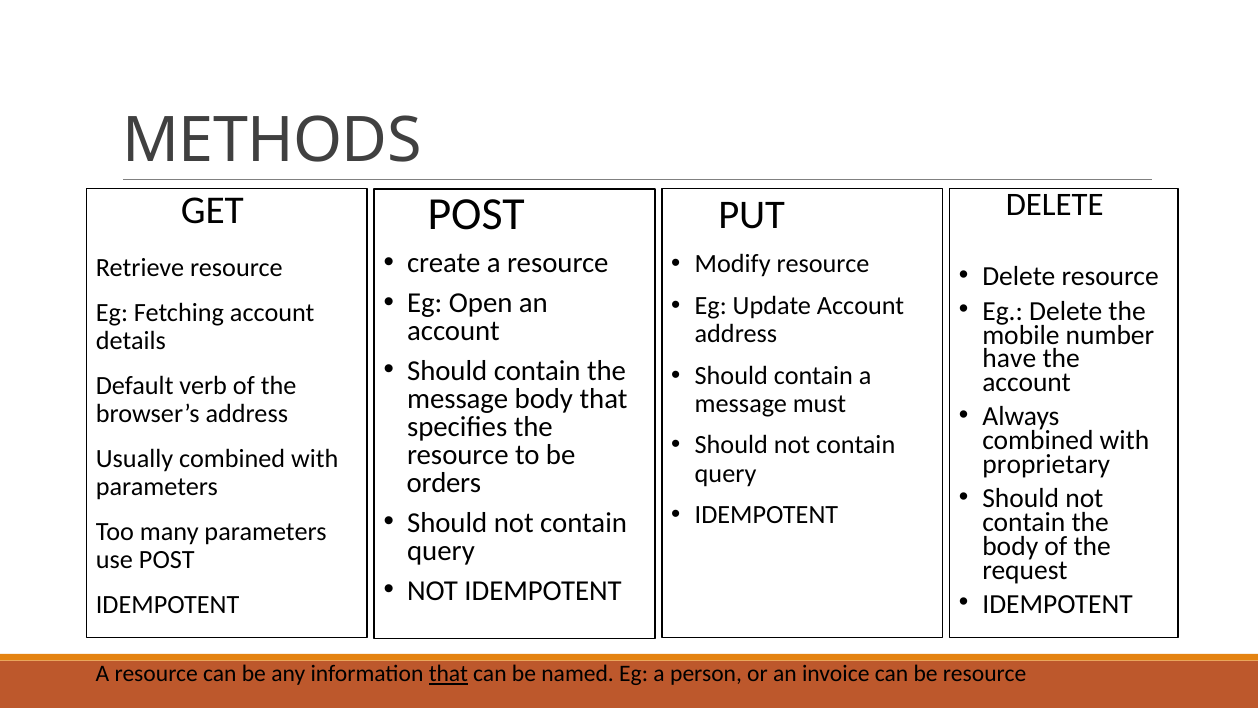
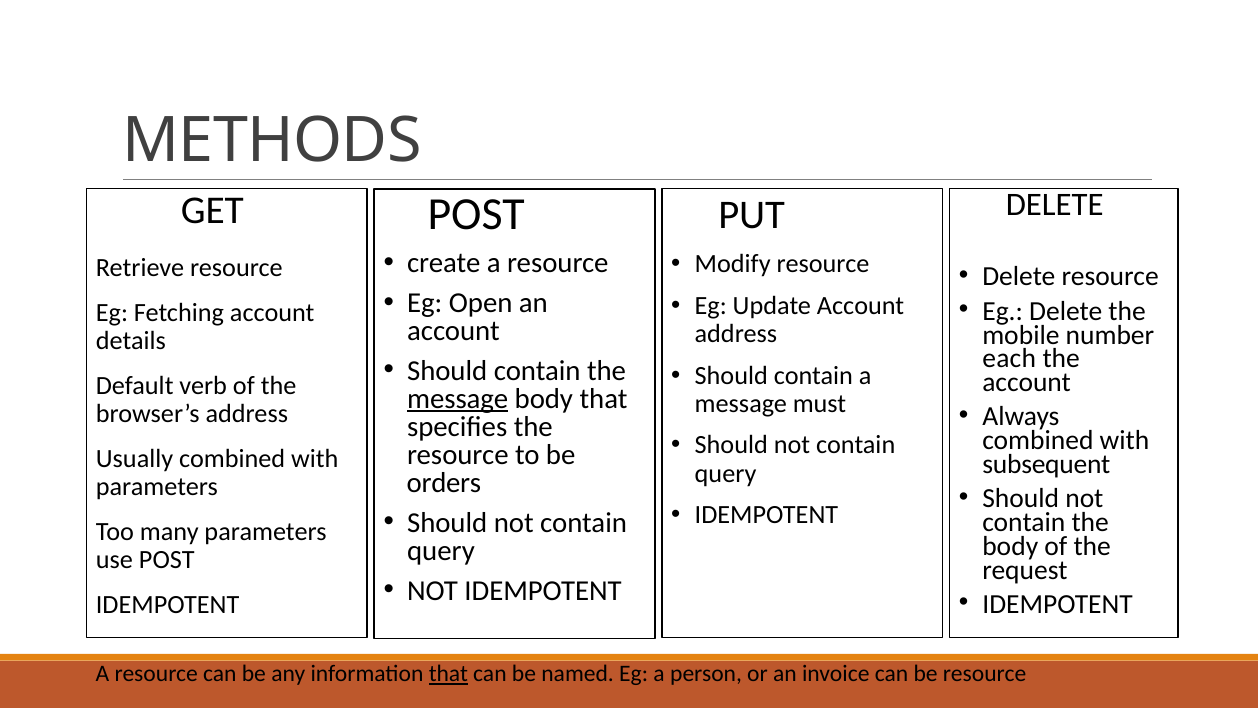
have: have -> each (1009, 359)
message underline: none -> present (458, 399)
proprietary: proprietary -> subsequent (1046, 464)
